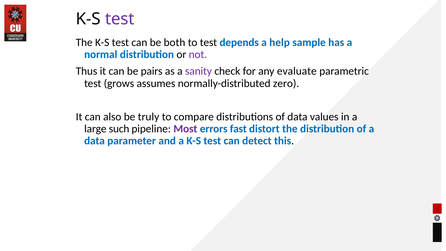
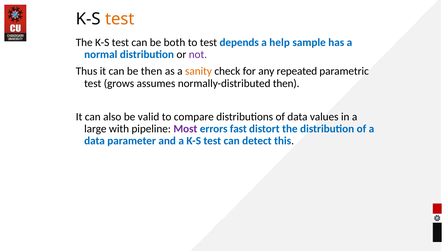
test colour: purple -> orange (120, 19)
be pairs: pairs -> then (152, 71)
sanity colour: purple -> orange (198, 71)
evaluate: evaluate -> repeated (297, 71)
normally-distributed zero: zero -> then (286, 83)
truly: truly -> valid (149, 117)
such: such -> with (119, 129)
